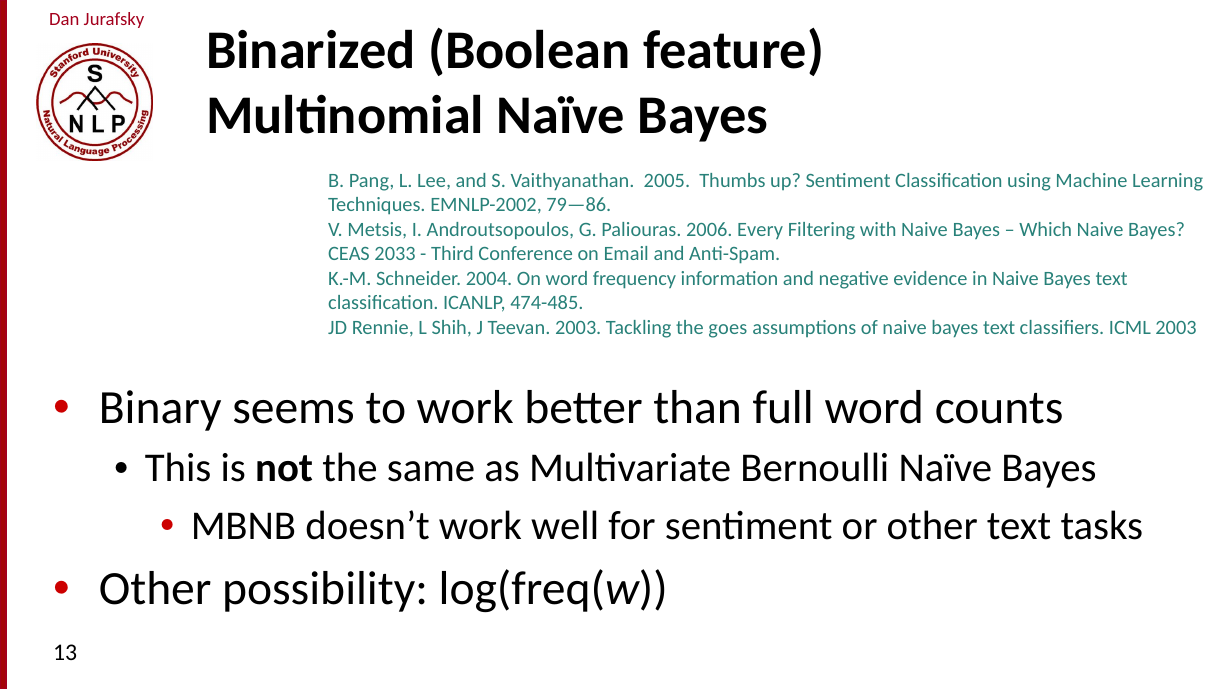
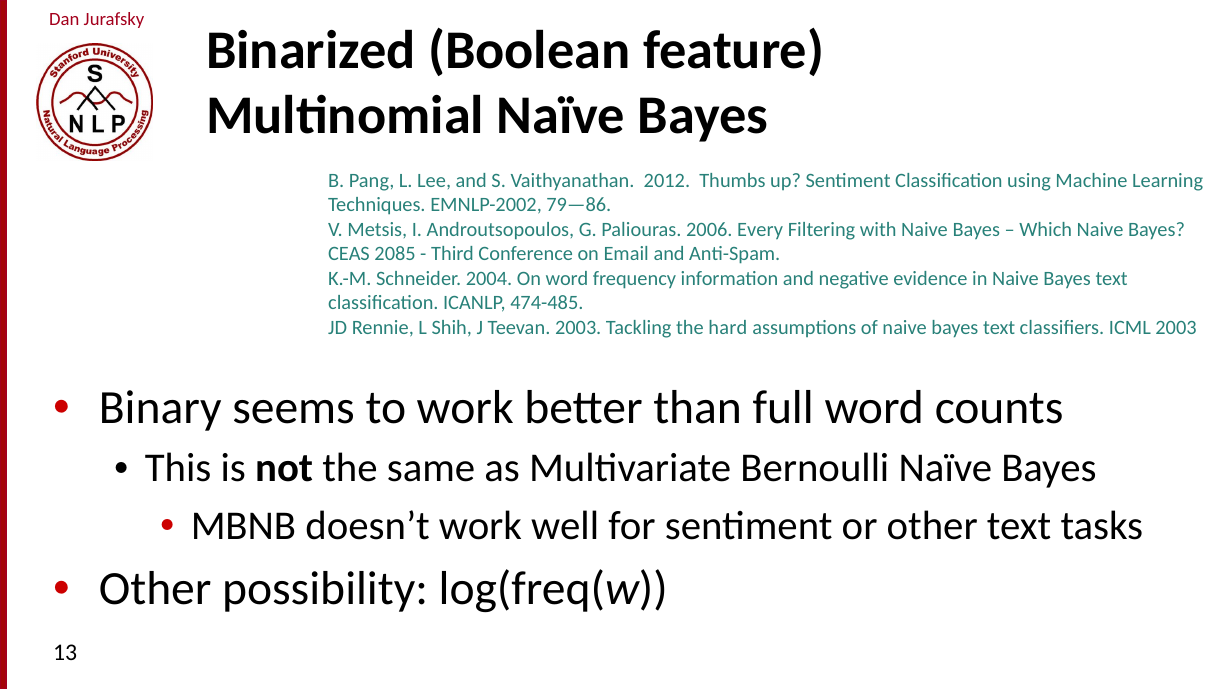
2005: 2005 -> 2012 (667, 180)
2033: 2033 -> 2085 (395, 254)
goes: goes -> hard (728, 327)
